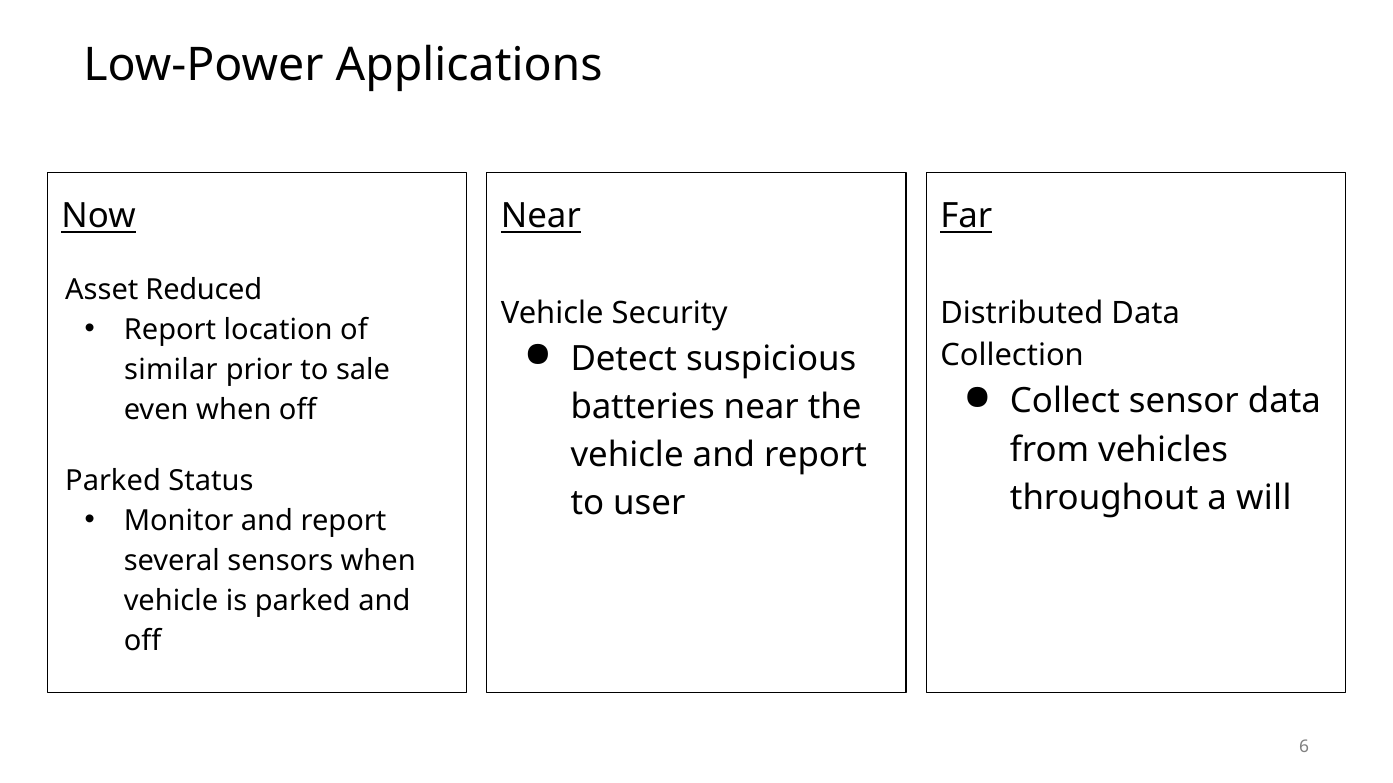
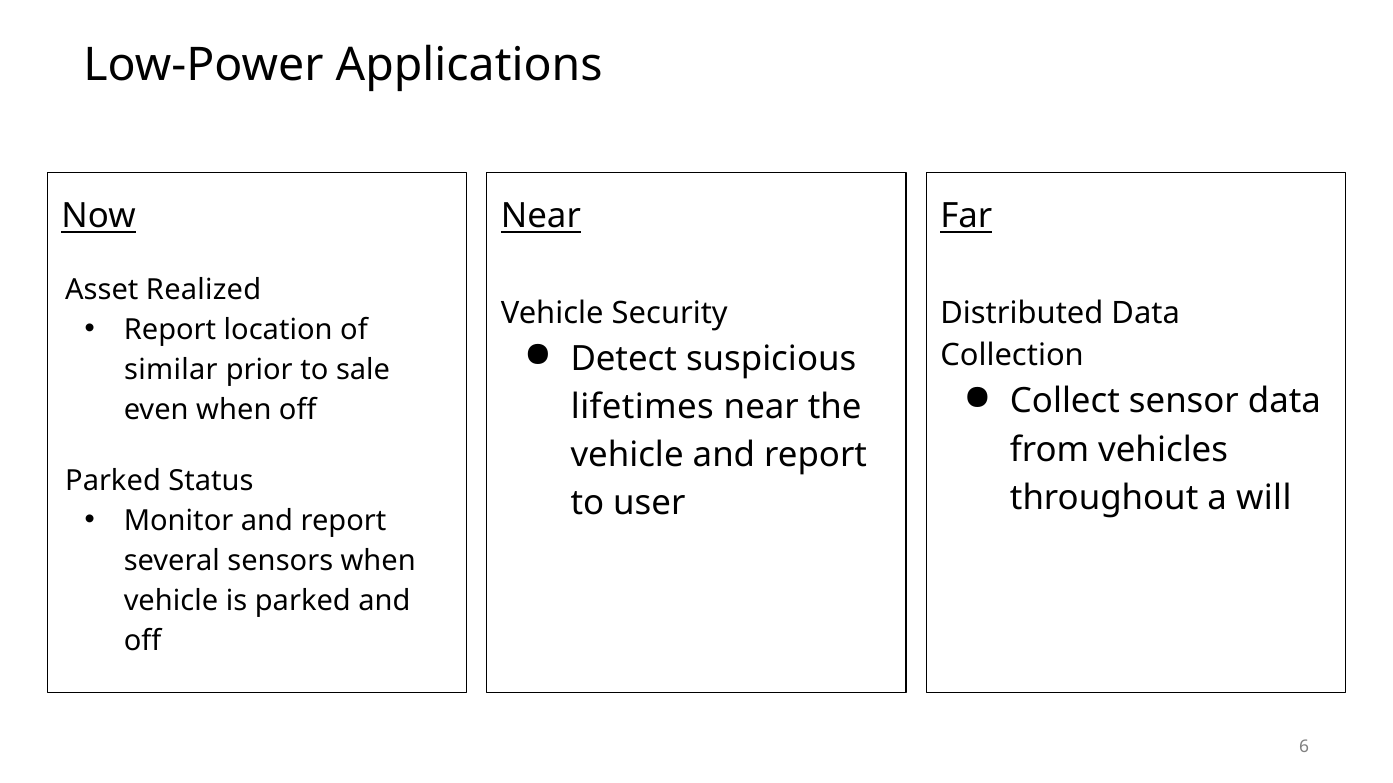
Reduced: Reduced -> Realized (204, 290)
batteries: batteries -> lifetimes (642, 407)
